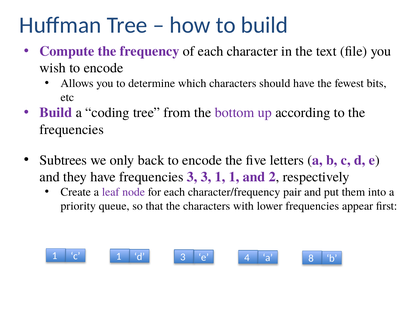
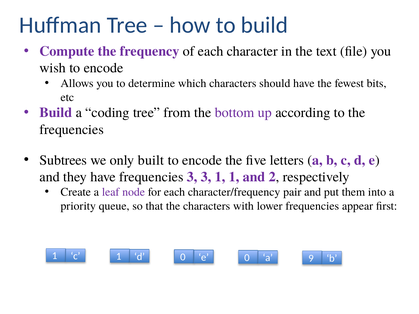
back: back -> built (151, 160)
d 3: 3 -> 0 (183, 257)
e 4: 4 -> 0 (247, 258)
8: 8 -> 9 (311, 259)
